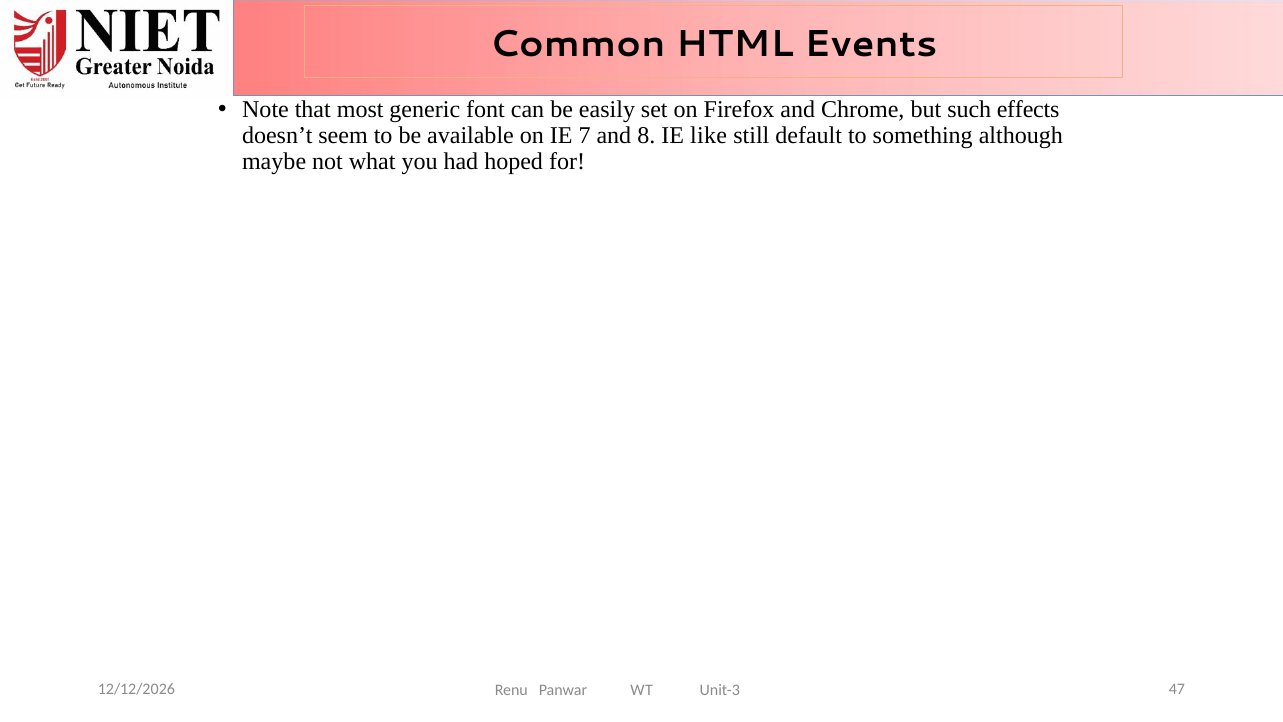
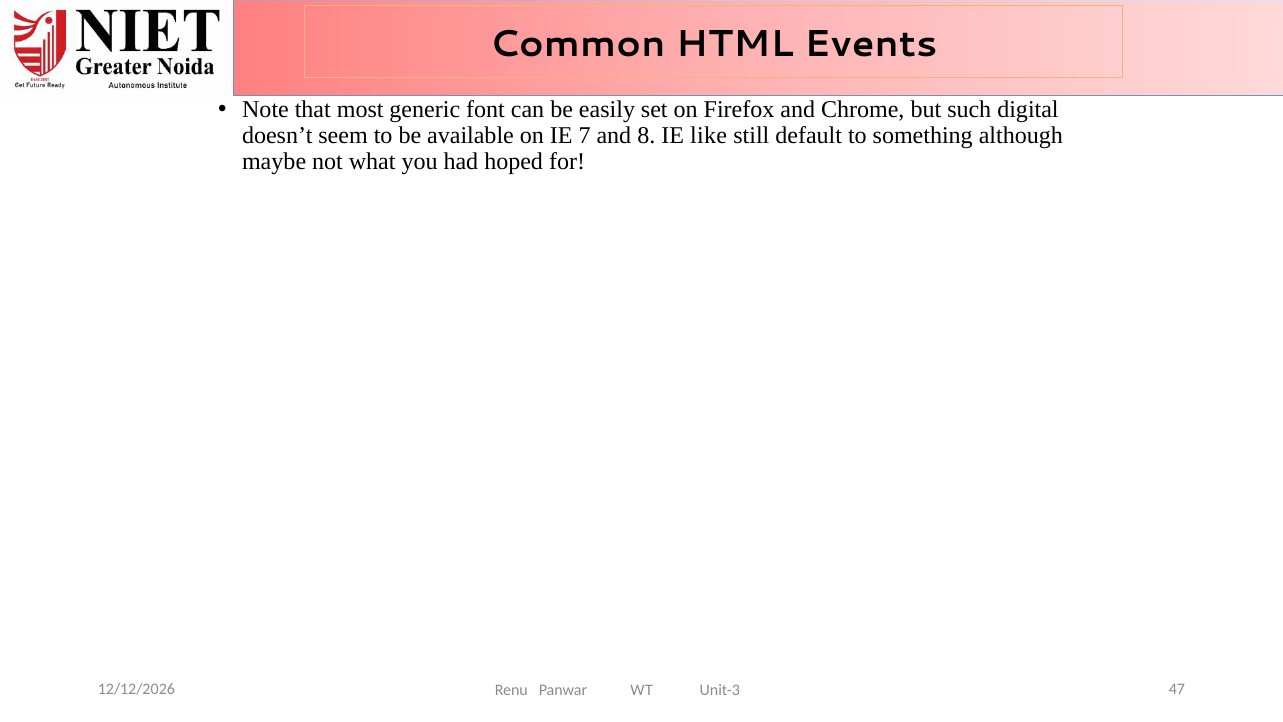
effects: effects -> digital (1028, 110)
